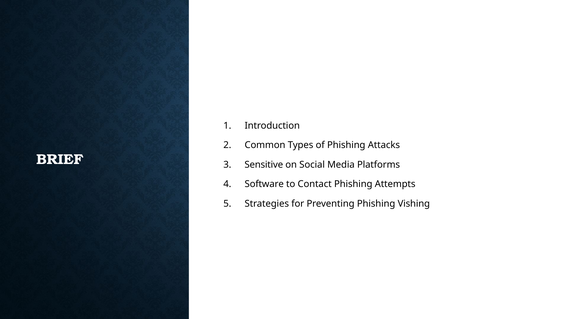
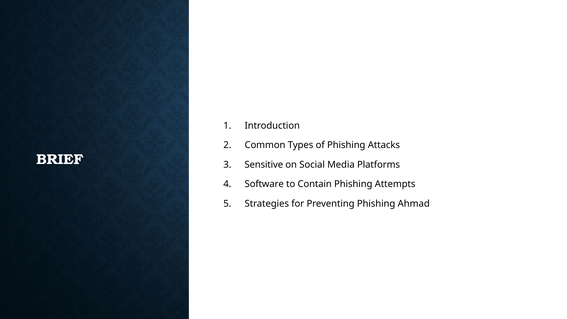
Contact: Contact -> Contain (315, 184)
Vishing: Vishing -> Ahmad (414, 204)
